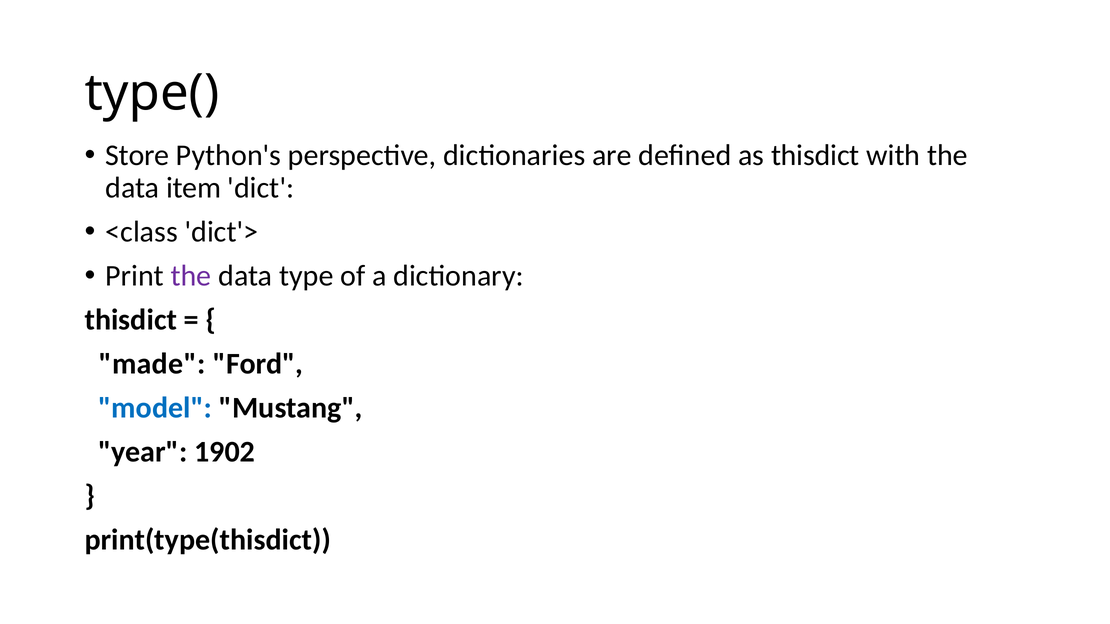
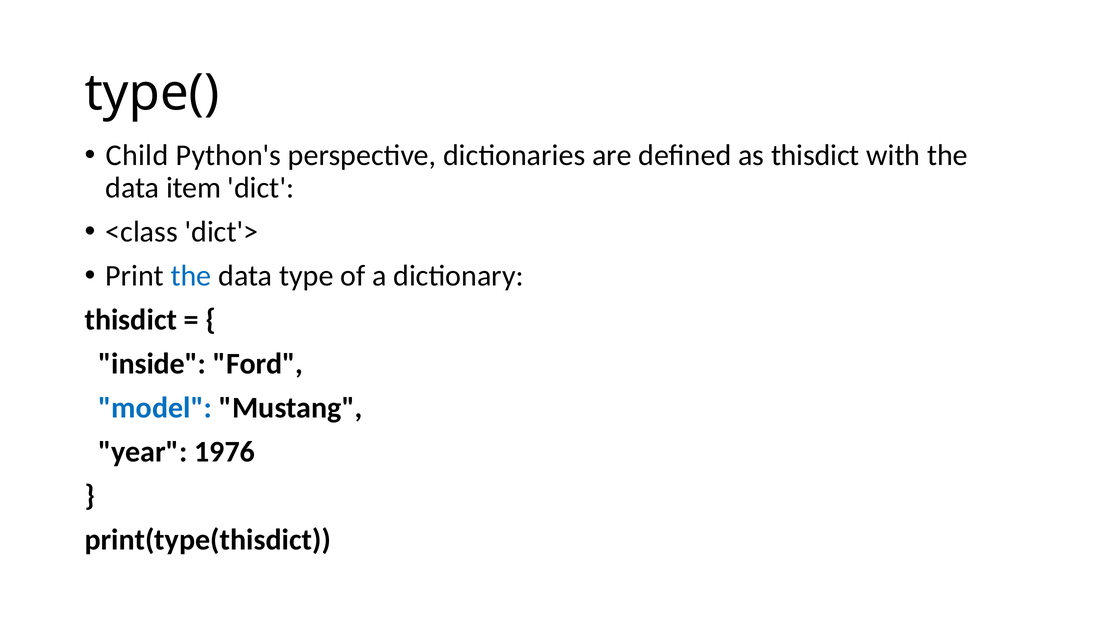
Store: Store -> Child (137, 156)
the colour: purple -> blue (191, 276)
made: made -> inside (152, 364)
1902: 1902 -> 1976 (225, 452)
